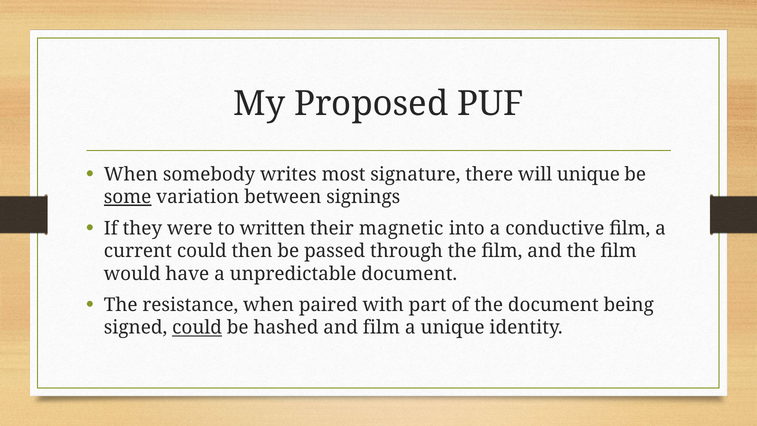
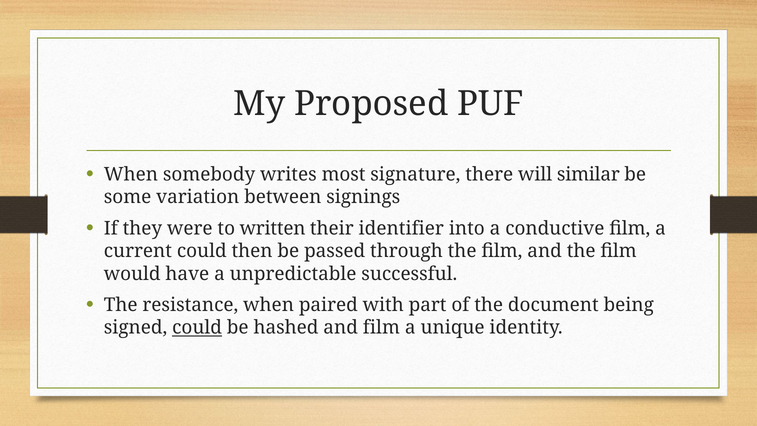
will unique: unique -> similar (588, 174)
some underline: present -> none (128, 197)
magnetic: magnetic -> identifier (401, 228)
unpredictable document: document -> successful (409, 274)
